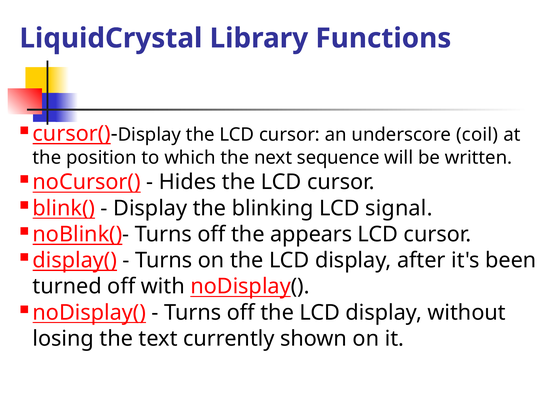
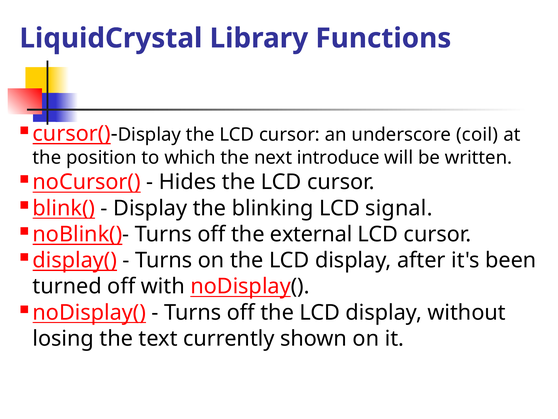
sequence: sequence -> introduce (338, 158)
appears: appears -> external (311, 234)
